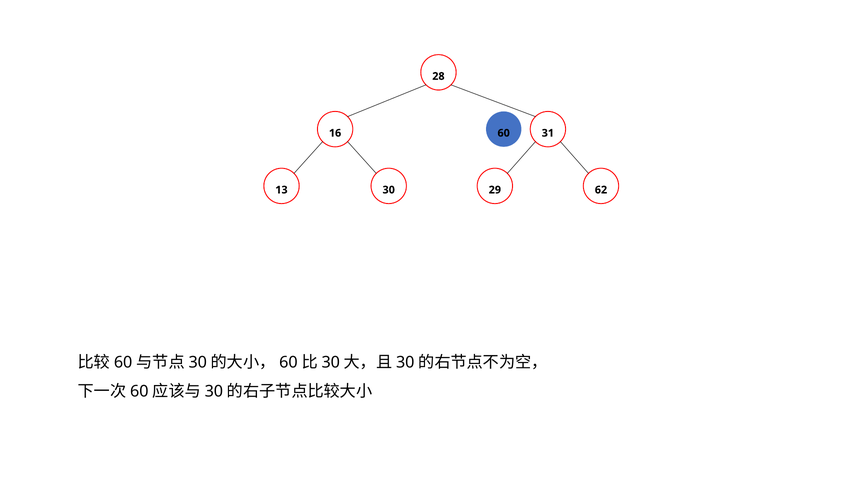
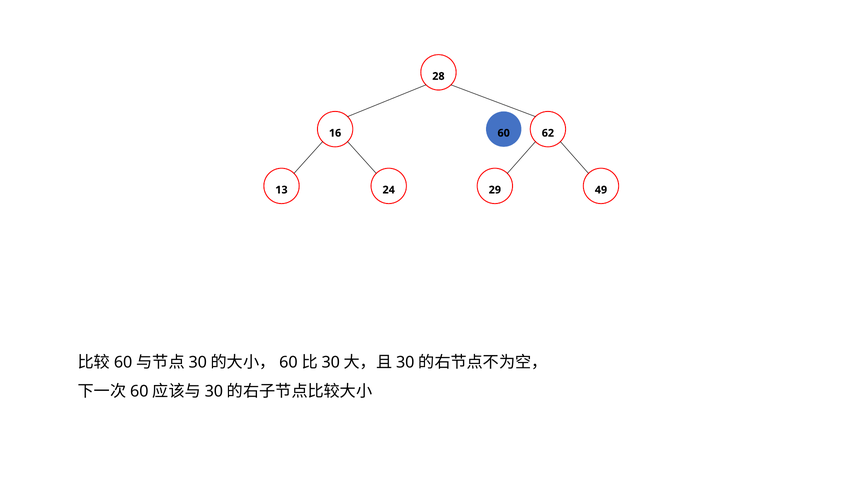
31: 31 -> 62 (548, 133)
30: 30 -> 24 (389, 190)
62: 62 -> 49 (601, 190)
